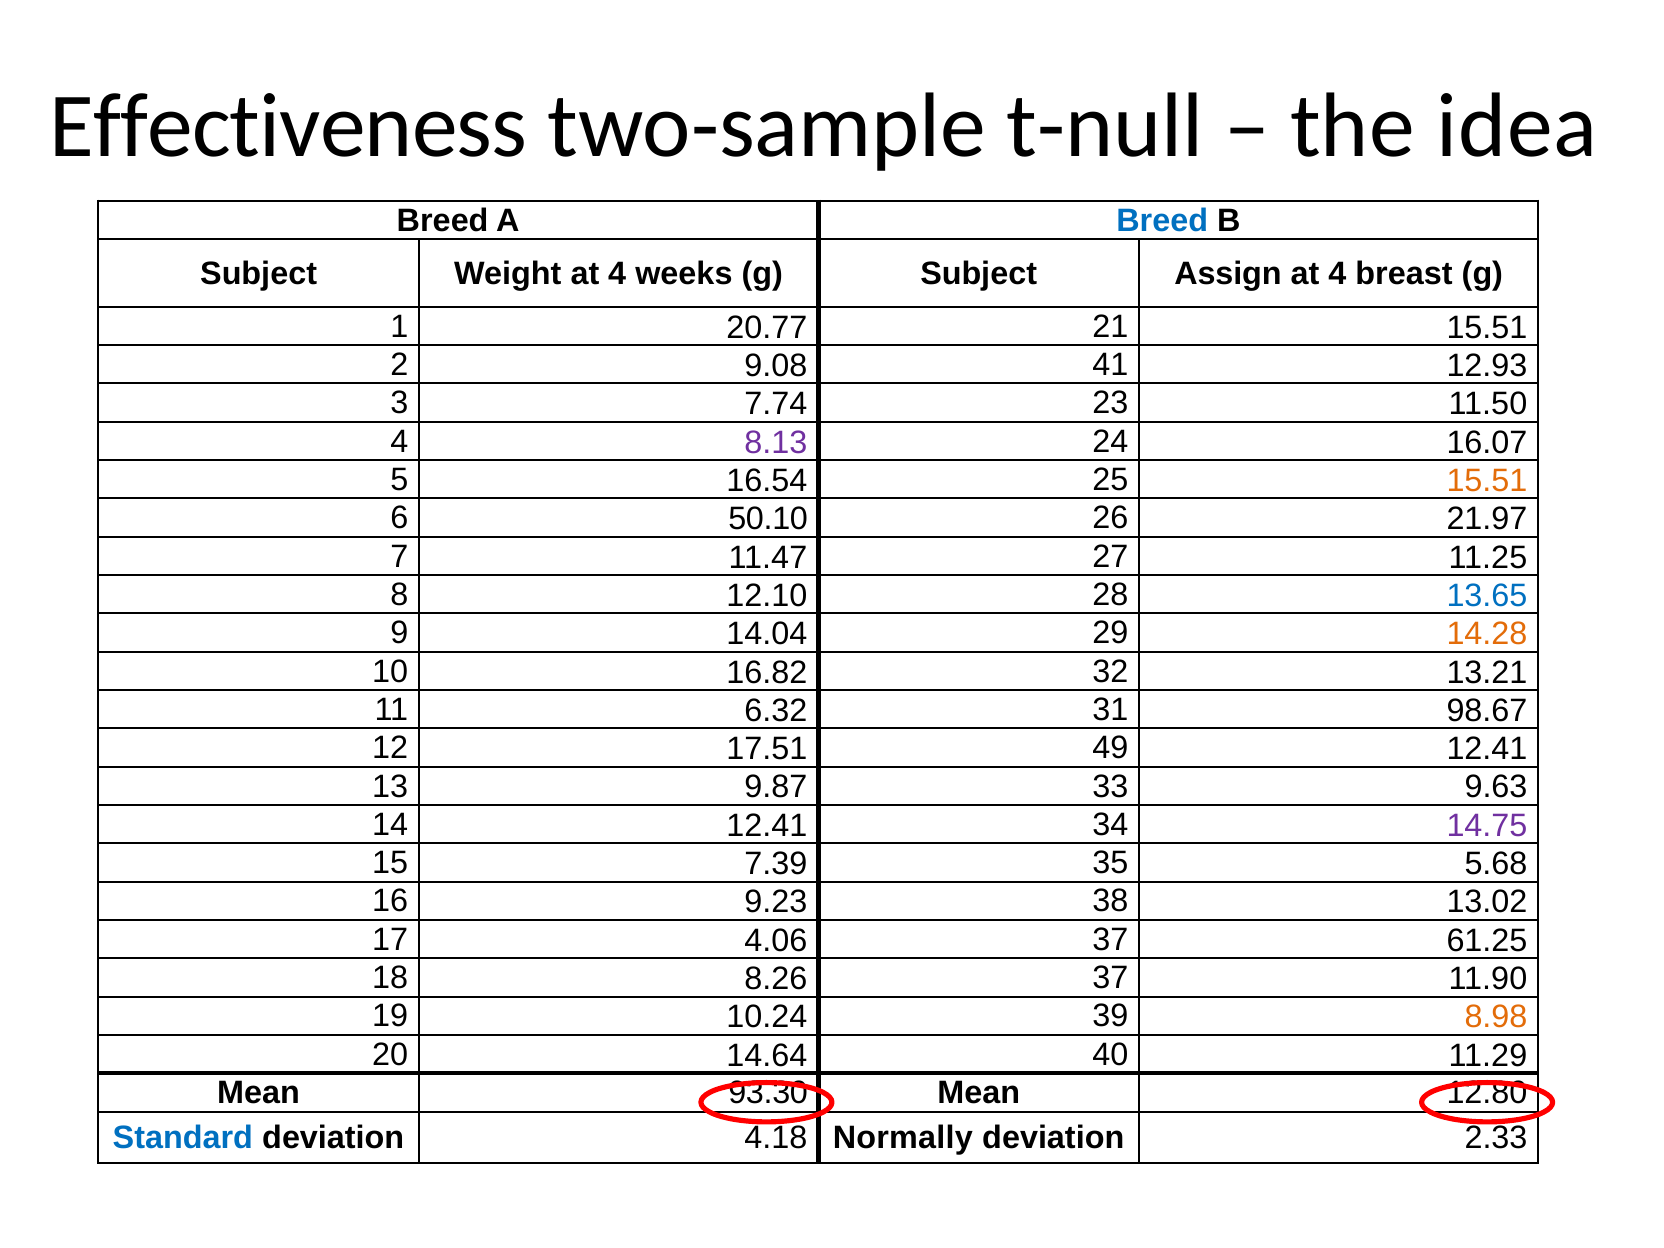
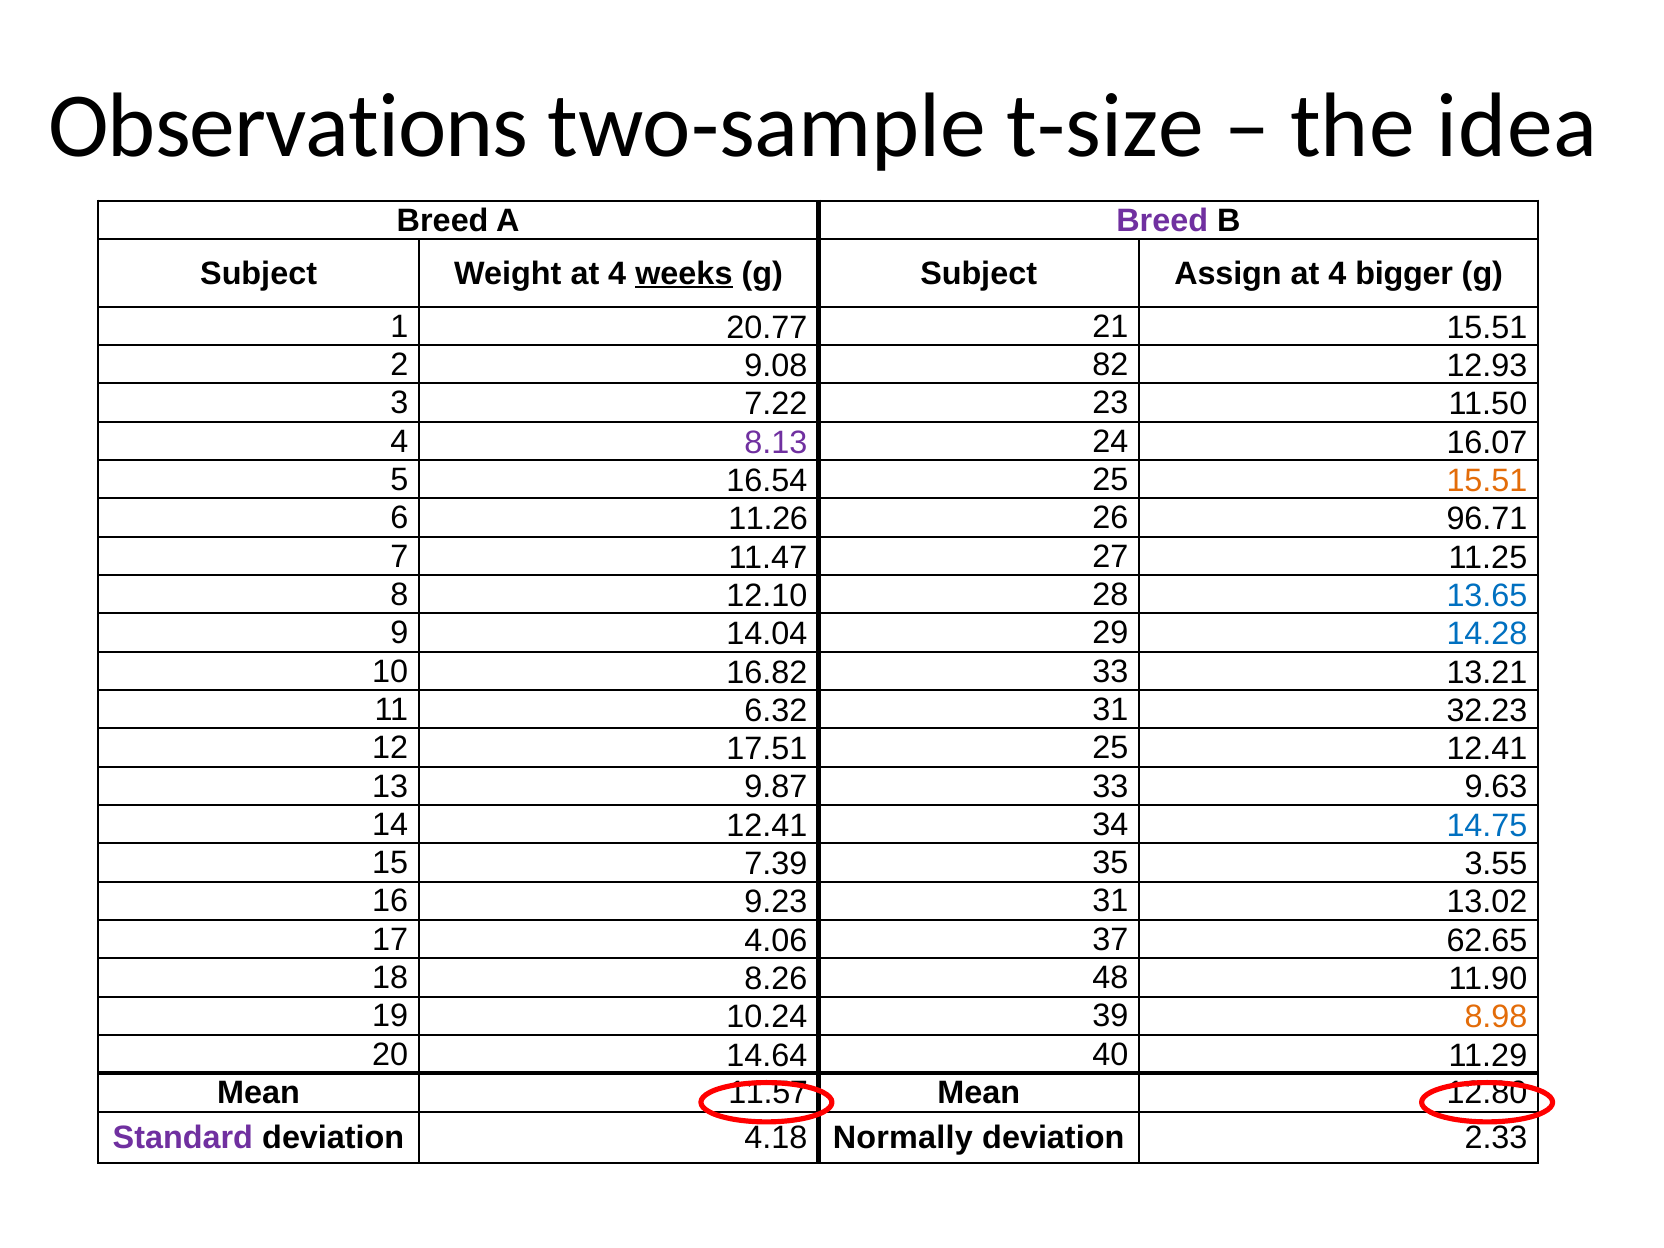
Effectiveness: Effectiveness -> Observations (289, 126)
t-null: t-null -> t-size (1105, 126)
Breed colour: blue -> purple (1162, 220)
weeks underline: none -> present (684, 273)
breast: breast -> bigger (1404, 273)
41: 41 -> 82 (1110, 365)
7.74: 7.74 -> 7.22 (776, 404)
50.10: 50.10 -> 11.26 (768, 519)
21.97: 21.97 -> 96.71 (1487, 519)
14.28 colour: orange -> blue (1487, 634)
16.82 32: 32 -> 33 (1110, 671)
98.67: 98.67 -> 32.23 (1487, 711)
17.51 49: 49 -> 25 (1110, 748)
14.75 colour: purple -> blue (1487, 826)
5.68: 5.68 -> 3.55 (1496, 864)
9.23 38: 38 -> 31 (1110, 901)
61.25: 61.25 -> 62.65 (1487, 941)
8.26 37: 37 -> 48 (1110, 978)
93.30: 93.30 -> 11.57 (768, 1093)
Standard colour: blue -> purple (183, 1138)
